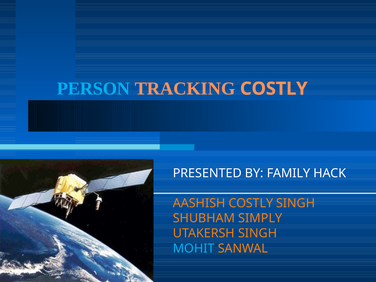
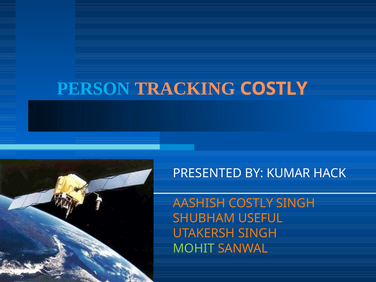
FAMILY: FAMILY -> KUMAR (288, 173)
SIMPLY: SIMPLY -> USEFUL (260, 218)
MOHIT colour: light blue -> light green (194, 248)
